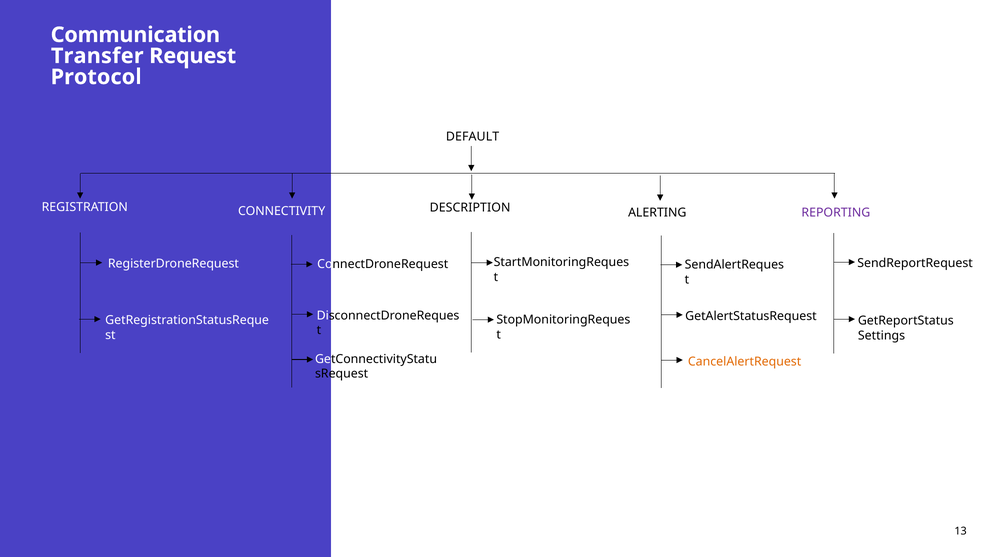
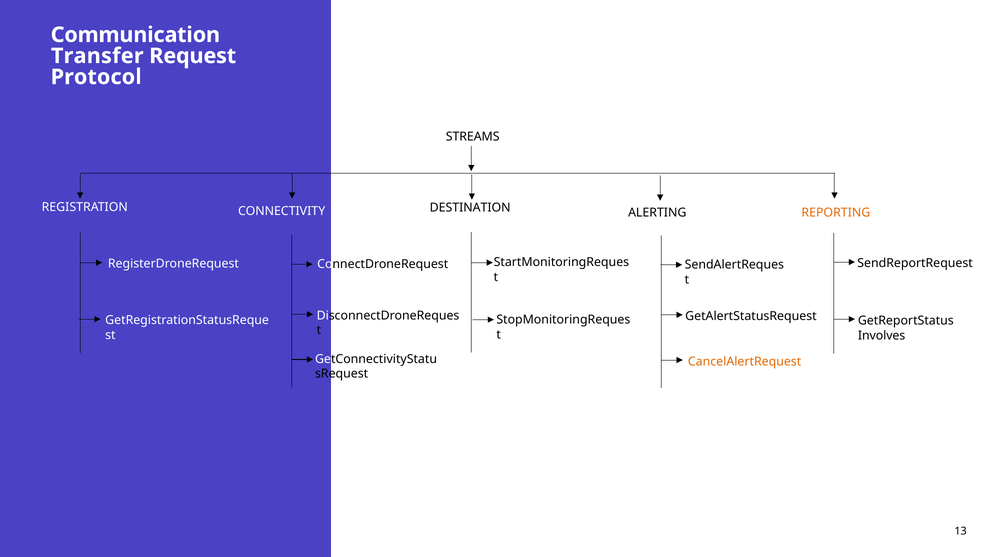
DEFAULT: DEFAULT -> STREAMS (473, 137)
DESCRIPTION: DESCRIPTION -> DESTINATION (470, 208)
REPORTING colour: purple -> orange (836, 213)
Settings: Settings -> Involves (882, 336)
